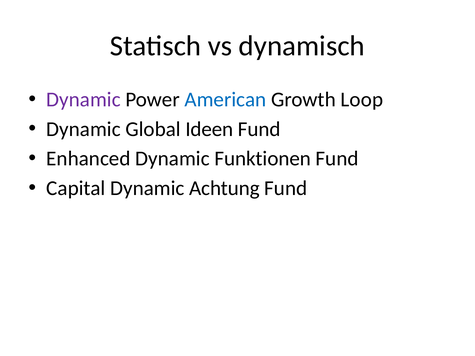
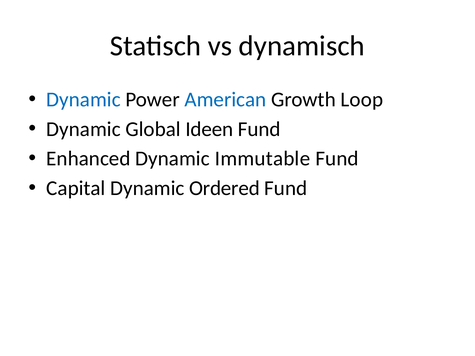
Dynamic colour: purple -> blue (83, 100)
Funktionen: Funktionen -> Immutable (263, 159)
Achtung: Achtung -> Ordered (224, 188)
